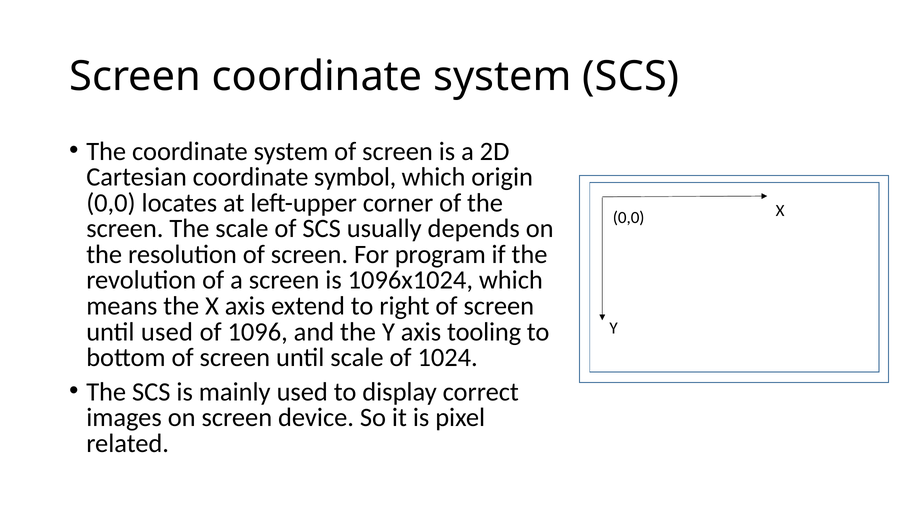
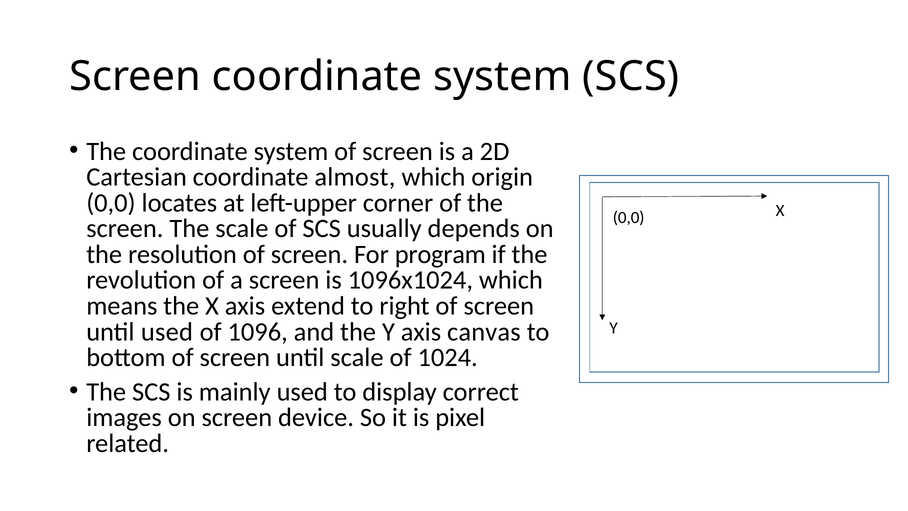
symbol: symbol -> almost (355, 177)
tooling: tooling -> canvas (484, 332)
